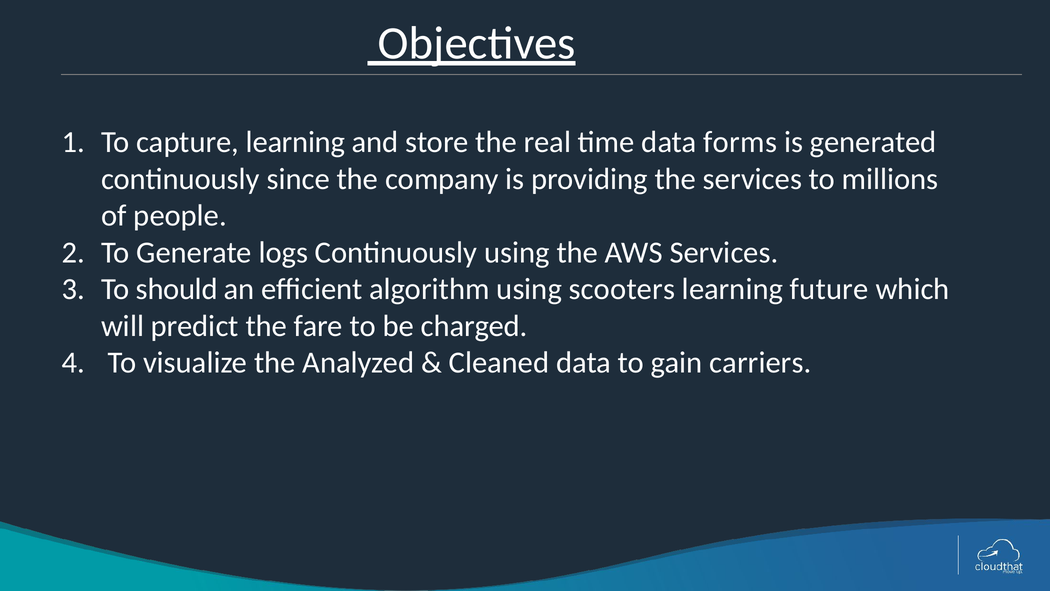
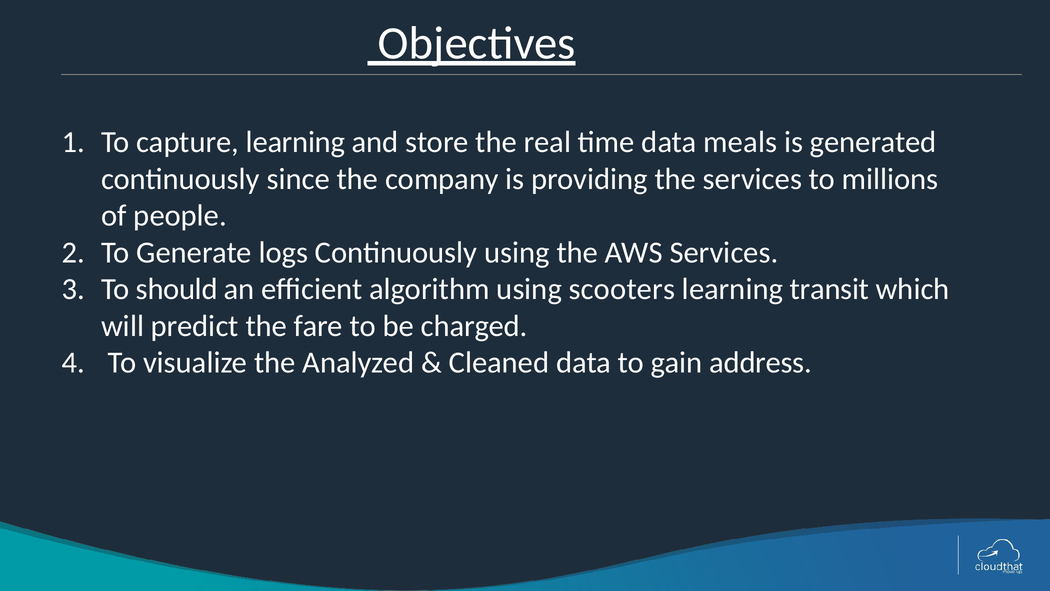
forms: forms -> meals (740, 142)
future: future -> transit (829, 289)
carriers: carriers -> address (761, 363)
